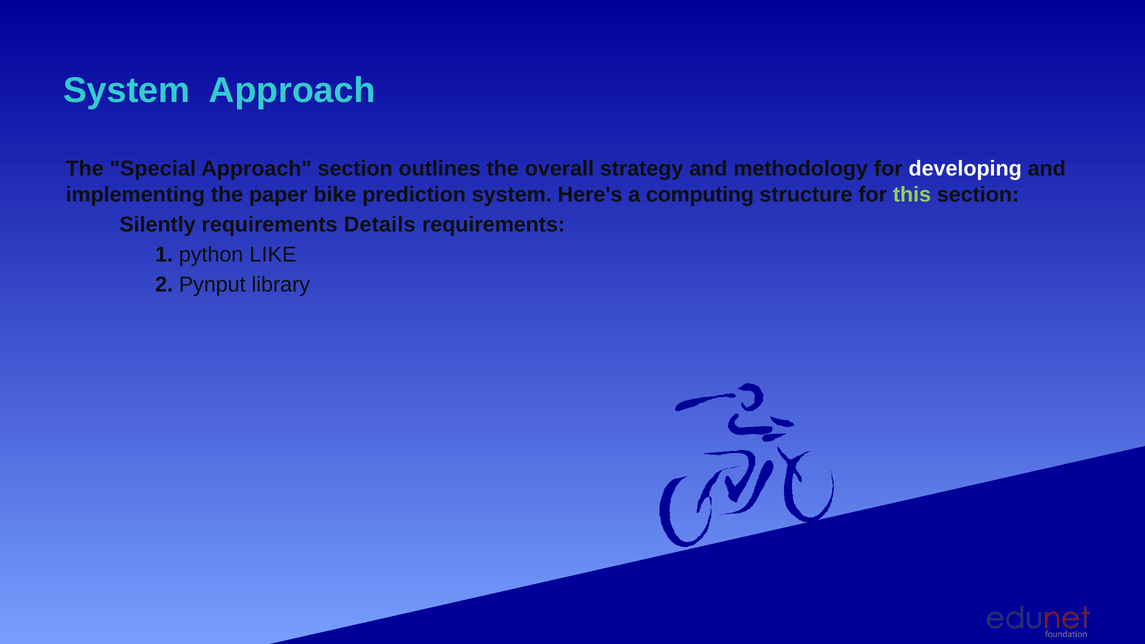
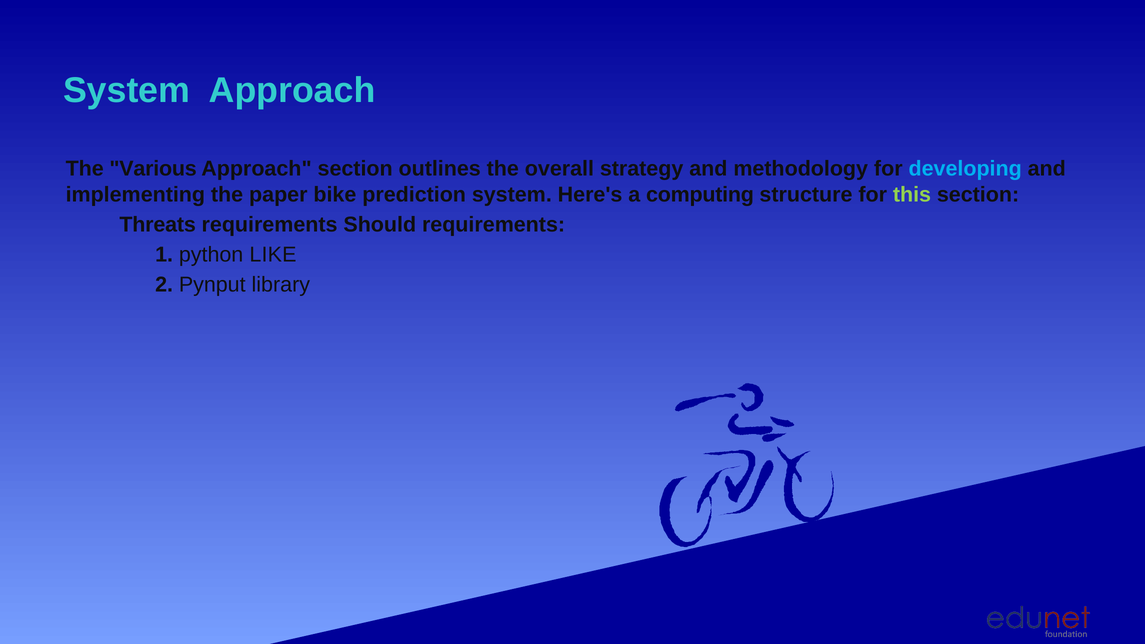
Special: Special -> Various (153, 169)
developing colour: white -> light blue (965, 169)
Silently: Silently -> Threats (158, 225)
Details: Details -> Should (380, 225)
